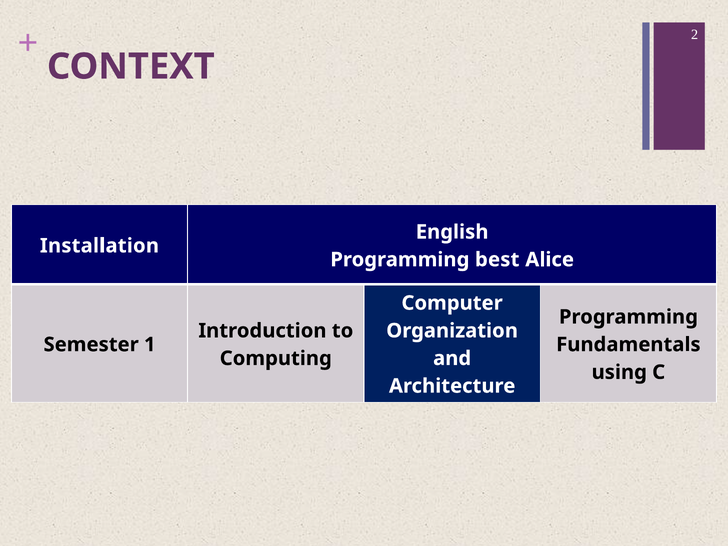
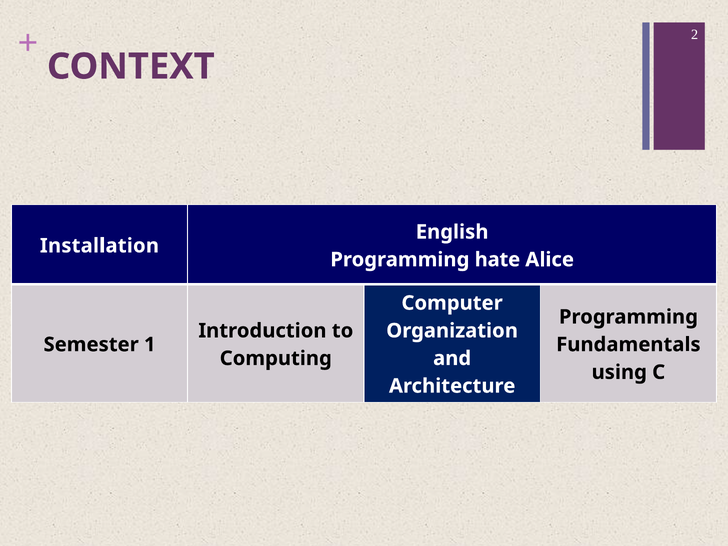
best: best -> hate (497, 260)
